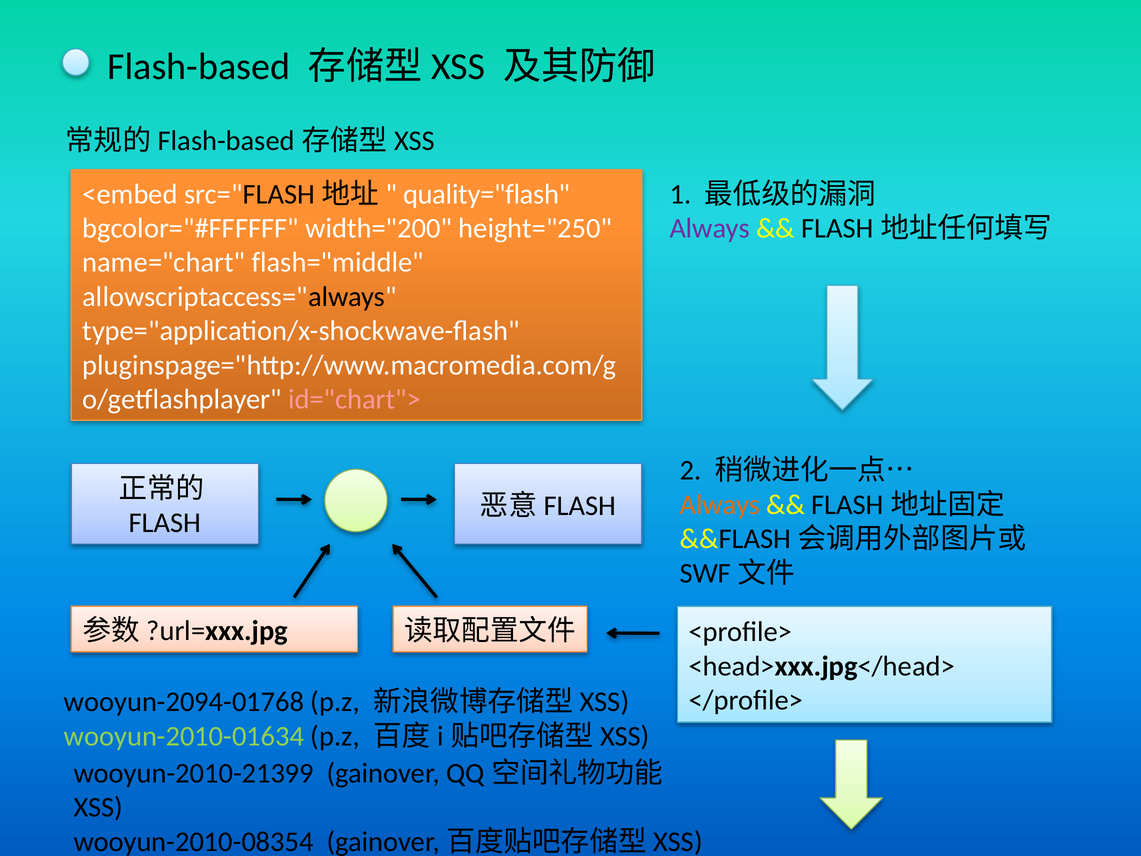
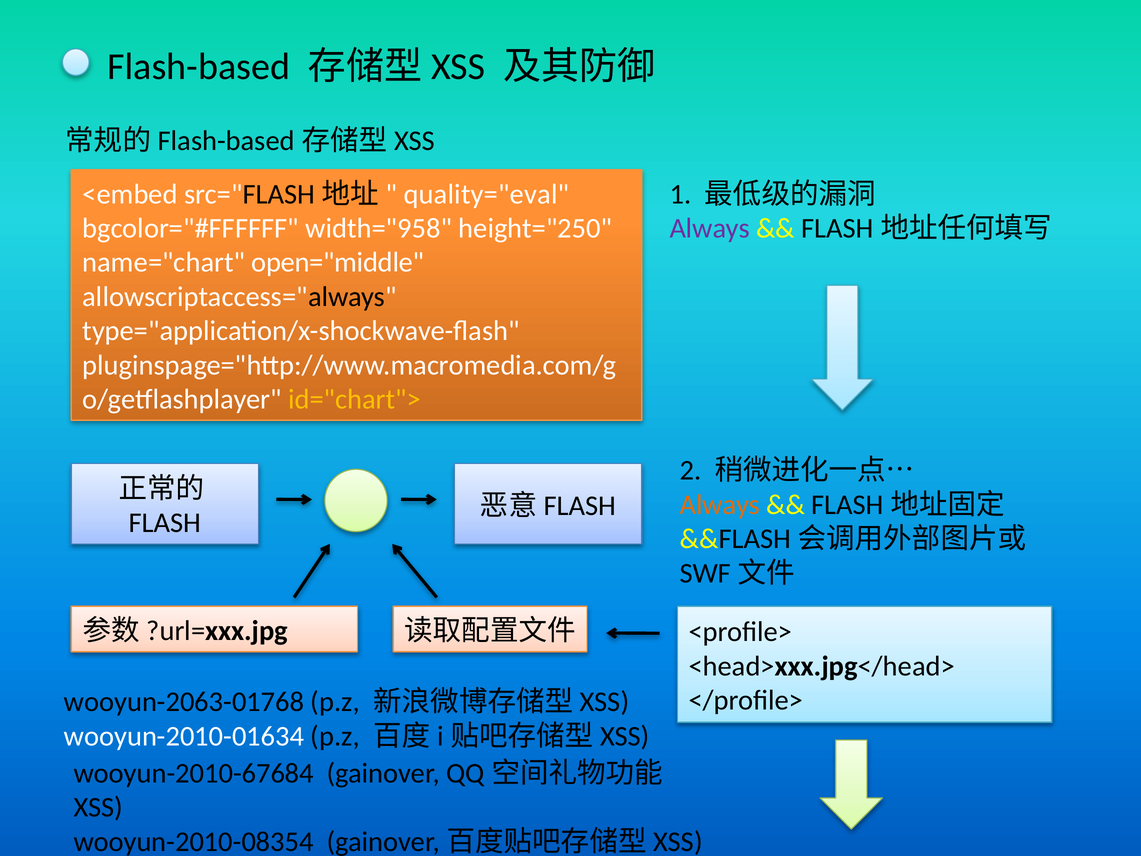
quality="flash: quality="flash -> quality="eval (486, 194)
width="200: width="200 -> width="958 (379, 228)
flash="middle: flash="middle -> open="middle (338, 262)
id="chart"> colour: pink -> yellow (354, 399)
wooyun-2094-01768: wooyun-2094-01768 -> wooyun-2063-01768 (184, 702)
wooyun-2010-01634 colour: light green -> white (184, 736)
wooyun-2010-21399: wooyun-2010-21399 -> wooyun-2010-67684 (194, 773)
